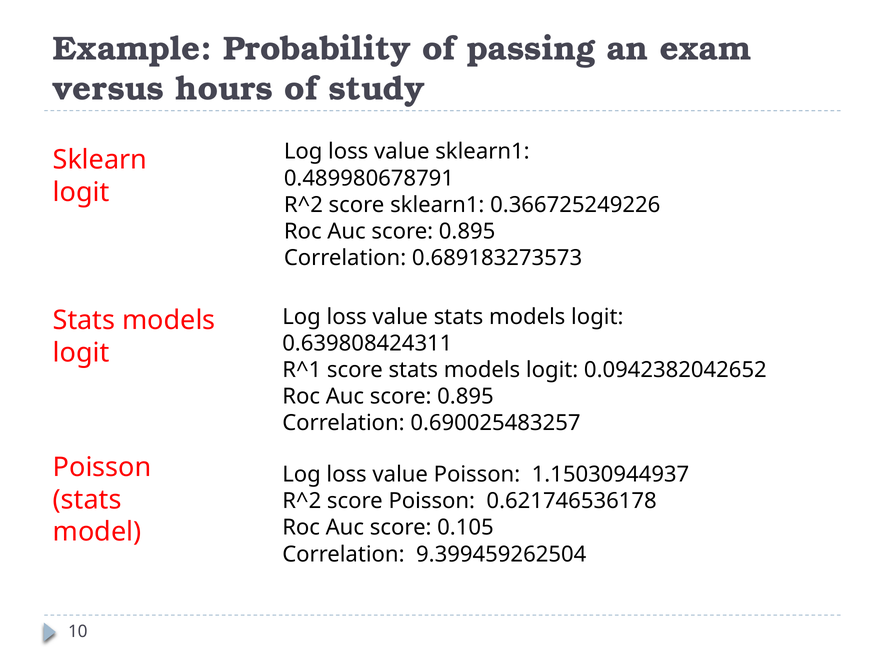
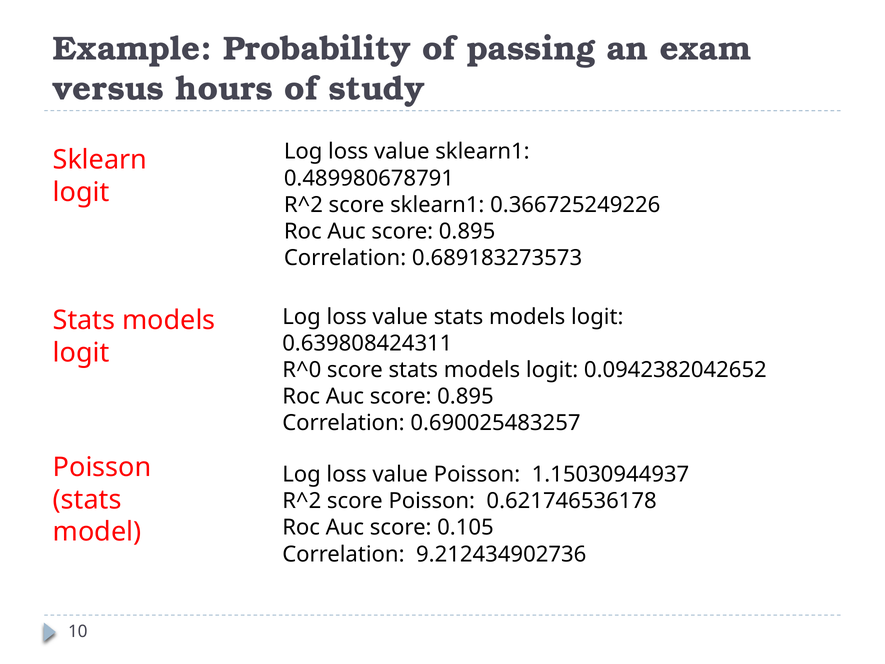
R^1: R^1 -> R^0 (302, 370)
9.399459262504: 9.399459262504 -> 9.212434902736 (501, 554)
